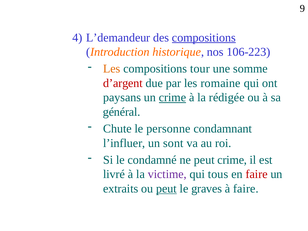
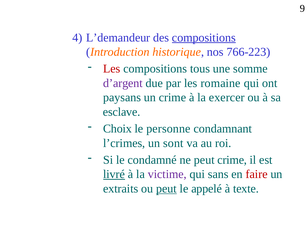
106-223: 106-223 -> 766-223 (248, 52)
Les colour: orange -> red (112, 69)
tour: tour -> tous (200, 69)
d’argent colour: red -> purple (123, 83)
crime underline: present -> none (172, 98)
rédigée: rédigée -> exercer (227, 98)
général: général -> esclave (122, 112)
Chute: Chute -> Choix (117, 129)
l’influer: l’influer -> l’crimes (124, 143)
livré underline: none -> present (114, 174)
tous: tous -> sans (218, 174)
graves: graves -> appelé (207, 189)
à faire: faire -> texte (246, 189)
